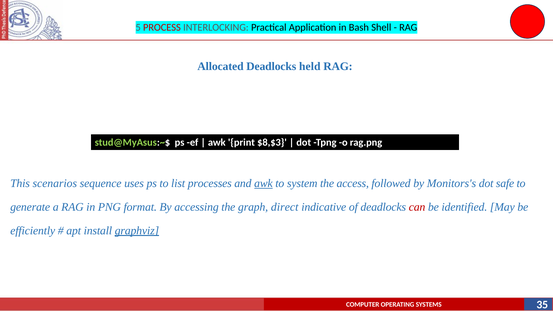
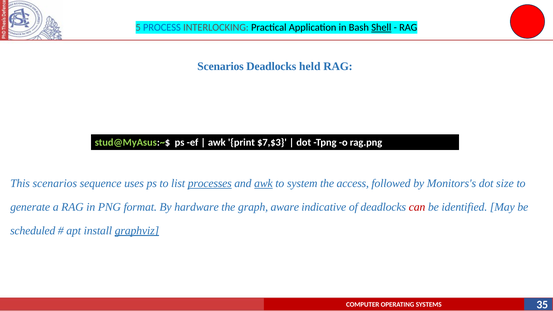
PROCESS colour: red -> blue (162, 27)
Shell underline: none -> present (381, 27)
Allocated: Allocated -> Scenarios (221, 66)
$8,$3: $8,$3 -> $7,$3 (272, 143)
processes underline: none -> present (210, 184)
safe: safe -> size (505, 184)
accessing: accessing -> hardware (197, 207)
direct: direct -> aware (285, 207)
efficiently: efficiently -> scheduled (33, 231)
